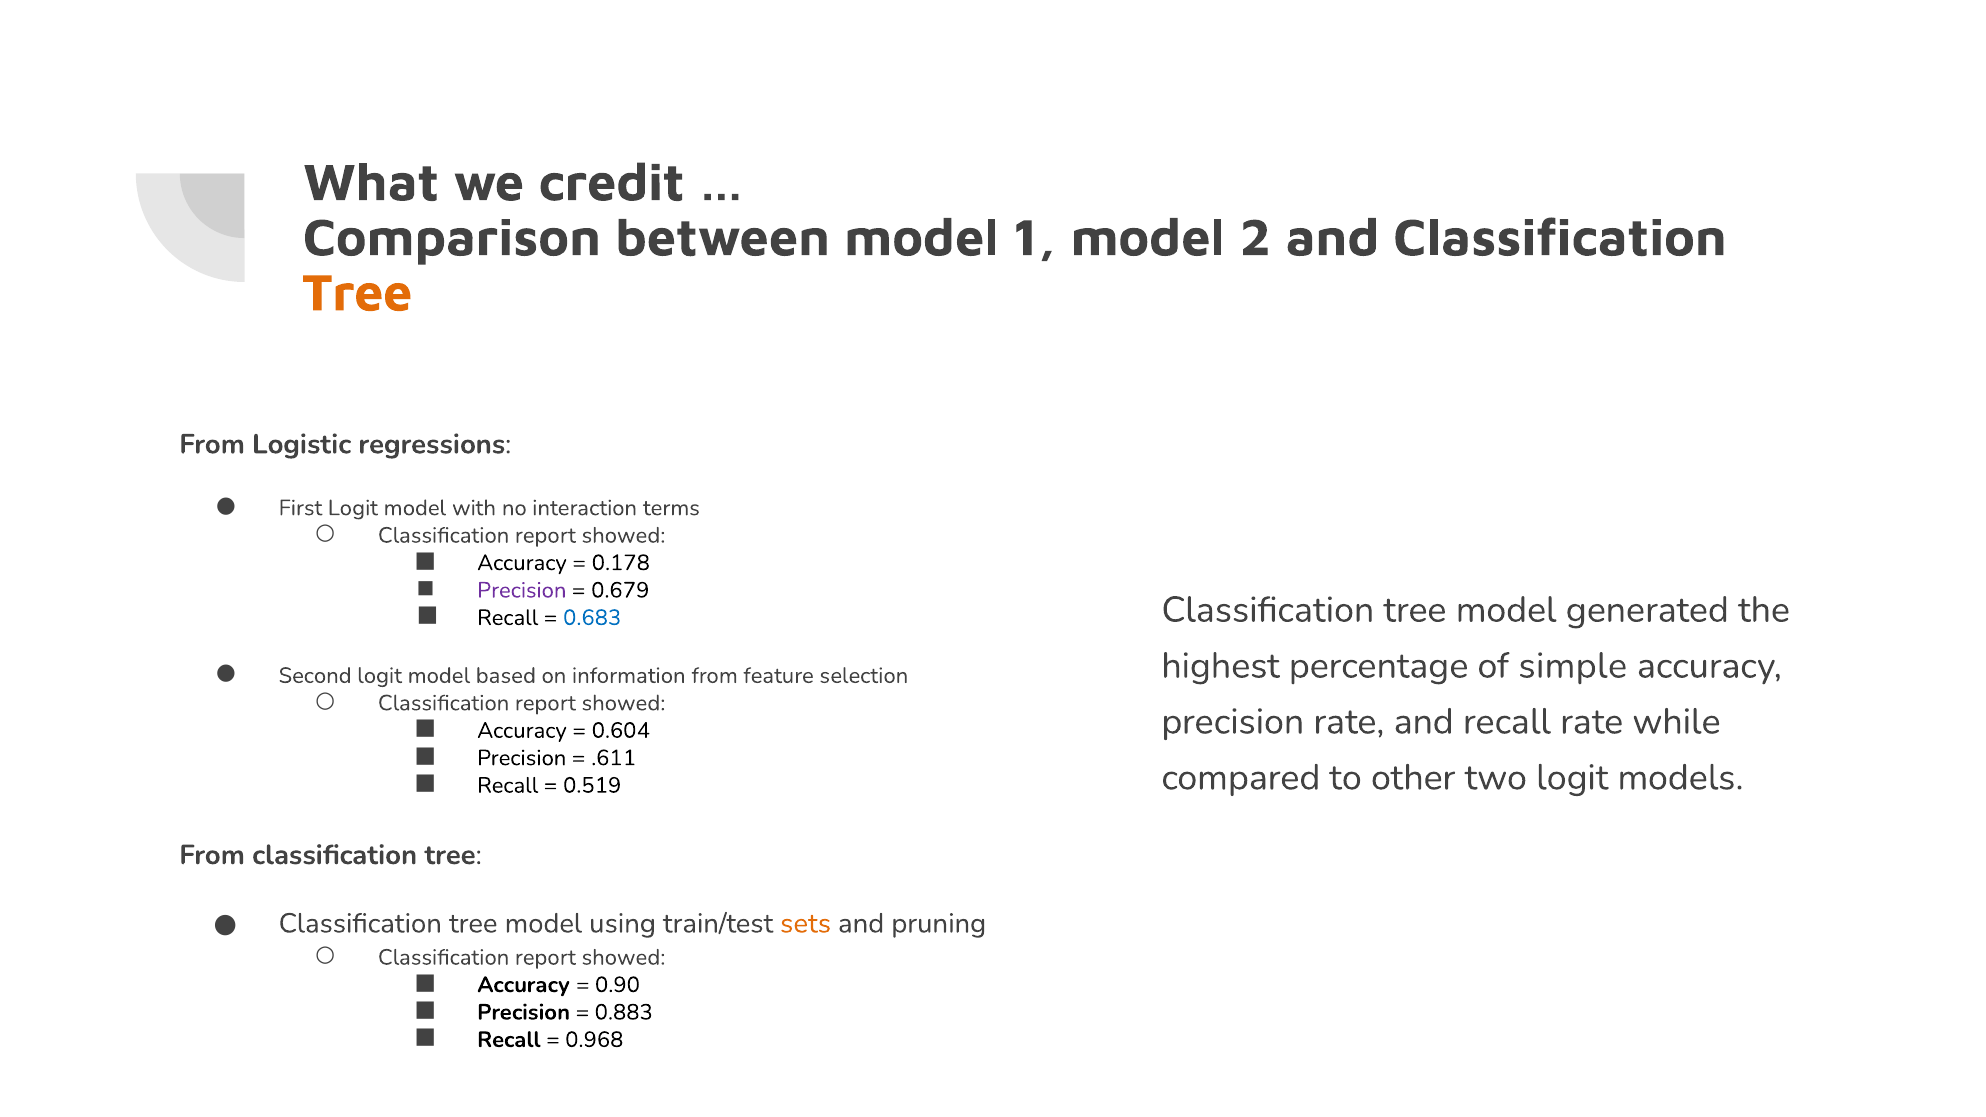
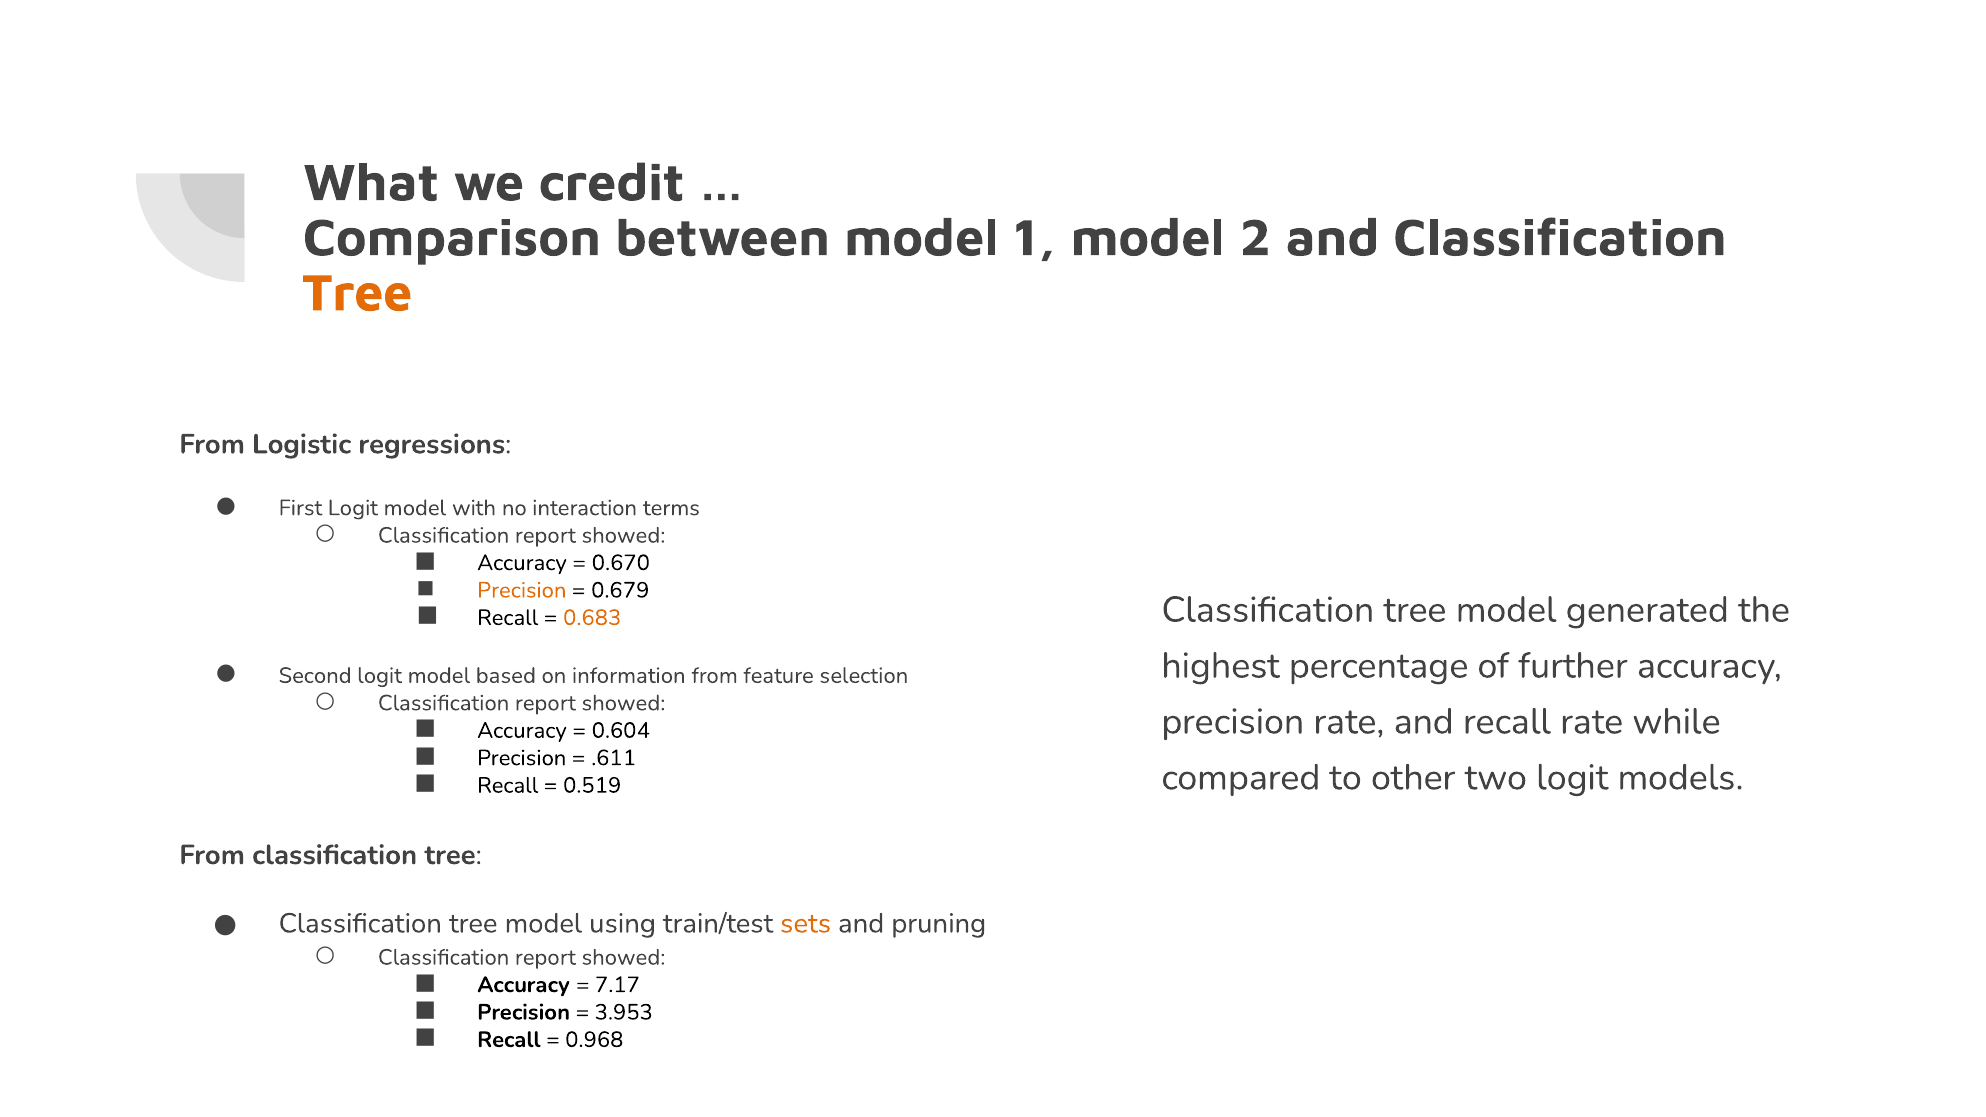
0.178: 0.178 -> 0.670 (621, 563)
Precision colour: purple -> orange (522, 590)
0.683 colour: blue -> orange (592, 618)
simple: simple -> further (1573, 666)
0.90: 0.90 -> 7.17 (617, 985)
0.883: 0.883 -> 3.953 (624, 1012)
